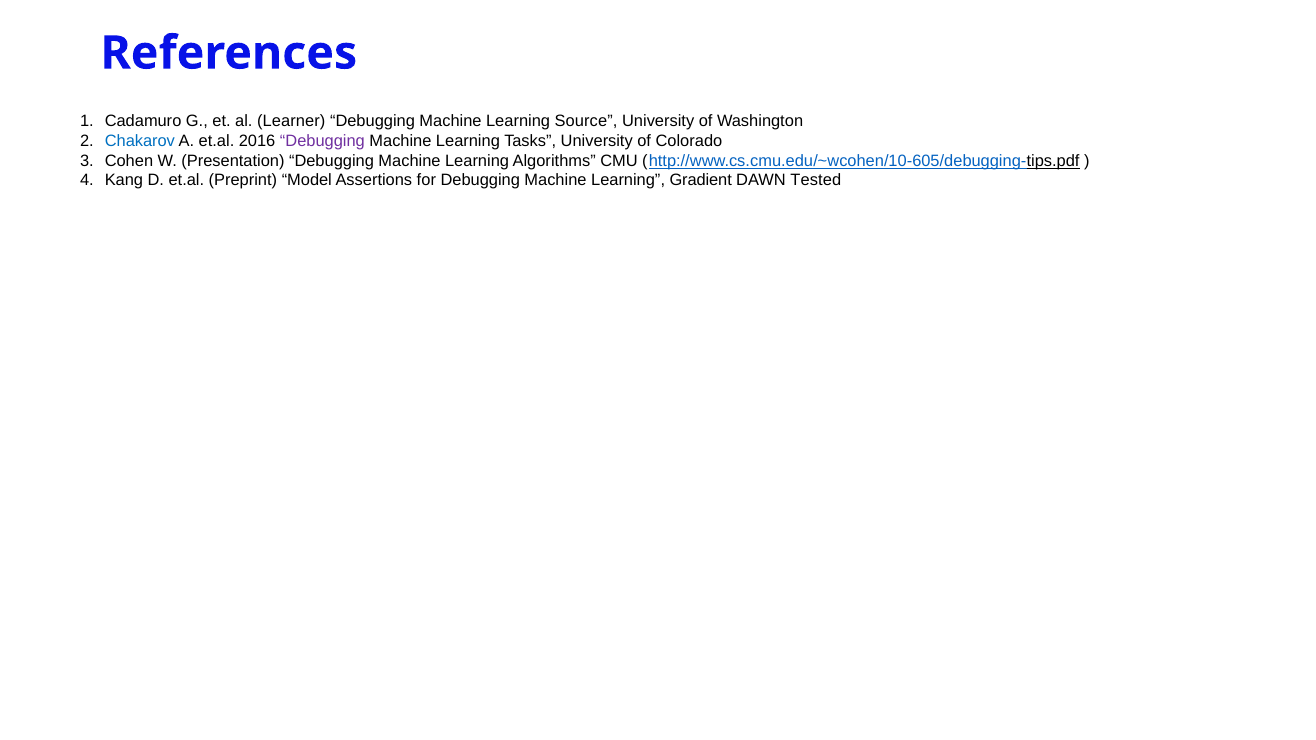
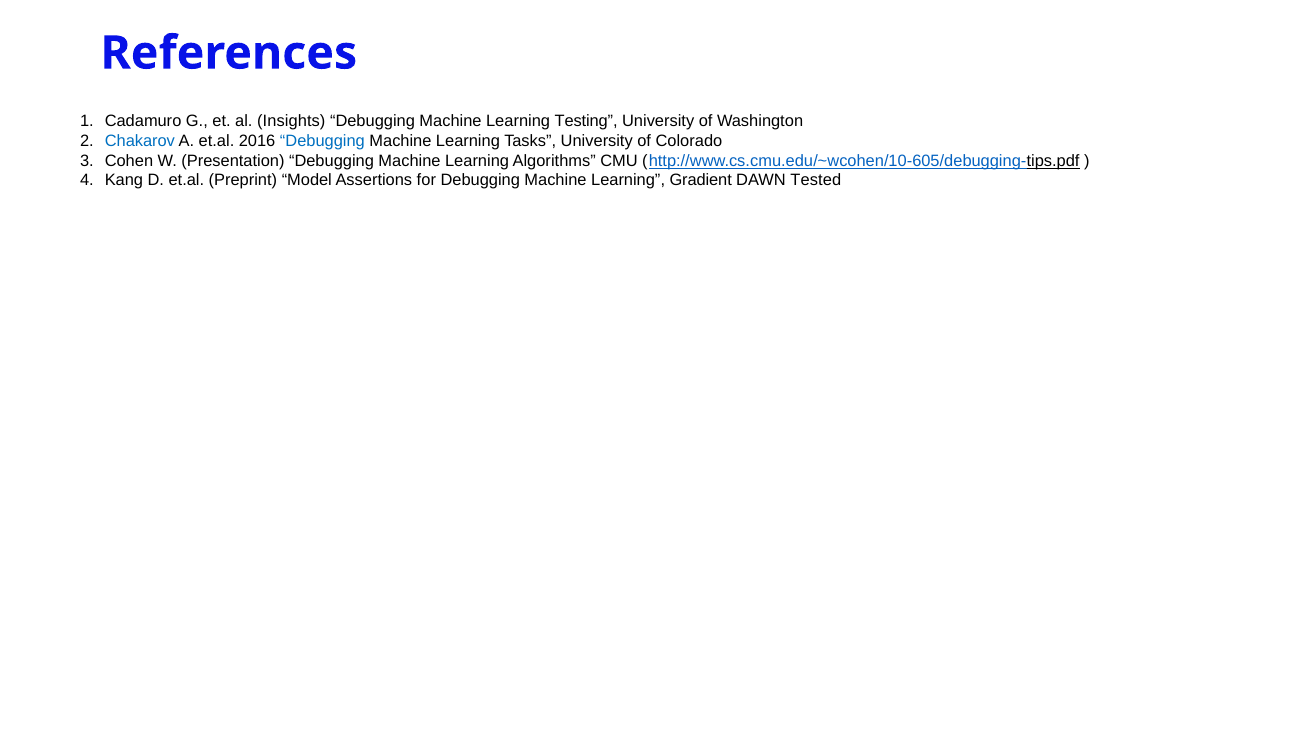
Learner: Learner -> Insights (291, 121)
Source: Source -> Testing (586, 121)
Debugging colour: purple -> blue (322, 141)
